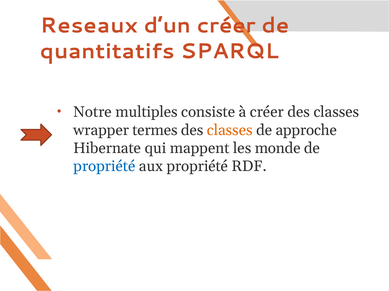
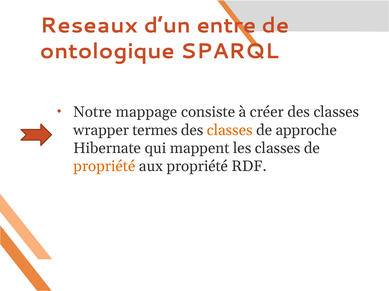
d’un créer: créer -> entre (226, 26)
quantitatifs: quantitatifs -> ontologique (107, 51)
multiples: multiples -> mappage (146, 112)
les monde: monde -> classes (278, 149)
propriété colour: blue -> orange (104, 167)
